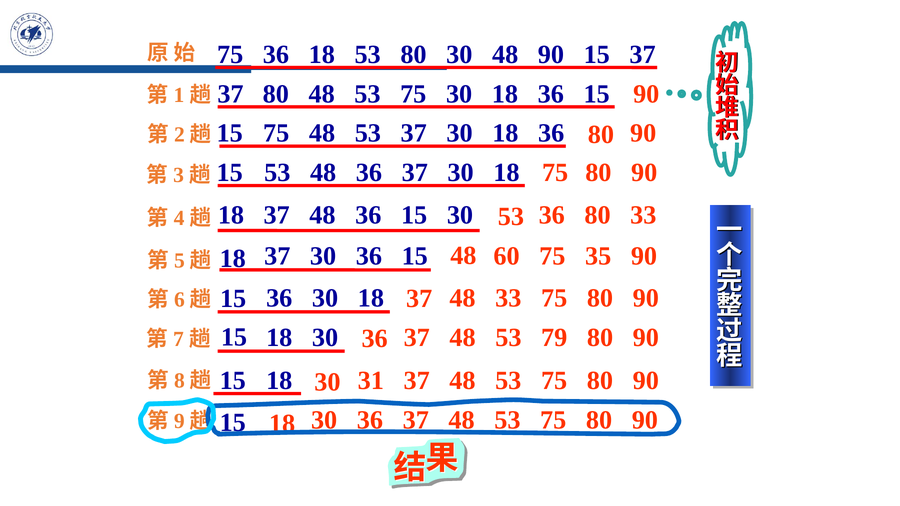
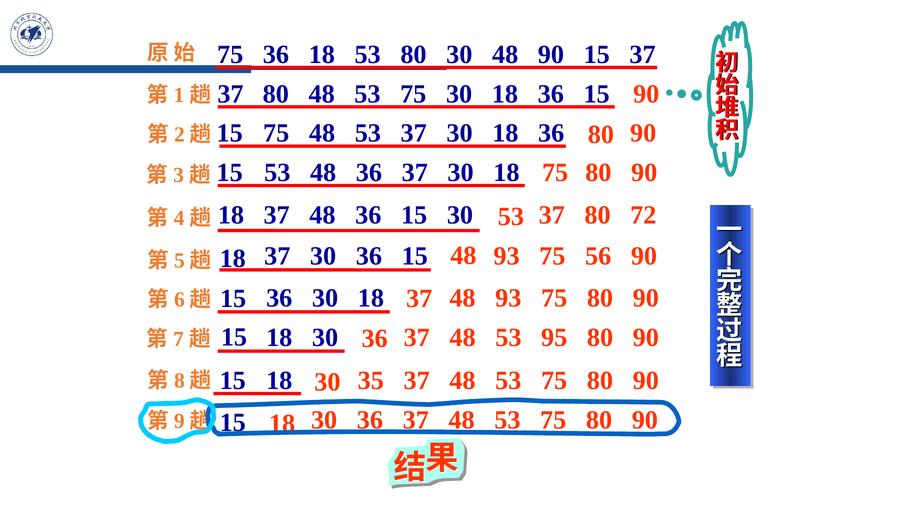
36: 36 -> 37 (552, 215)
80 33: 33 -> 72 (643, 215)
60: 60 -> 93 (507, 256)
35: 35 -> 56 (598, 256)
48 33: 33 -> 93 (508, 298)
79: 79 -> 95 (554, 338)
31: 31 -> 35 (371, 381)
